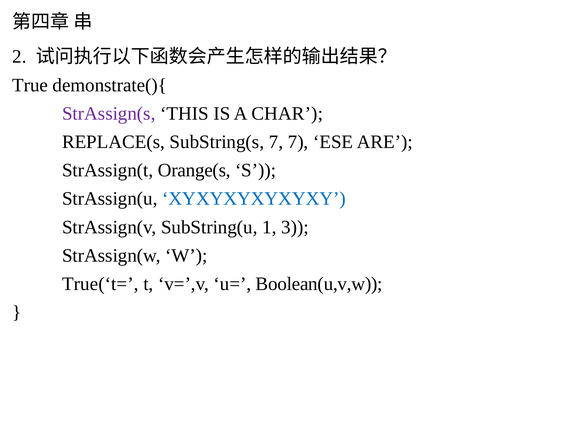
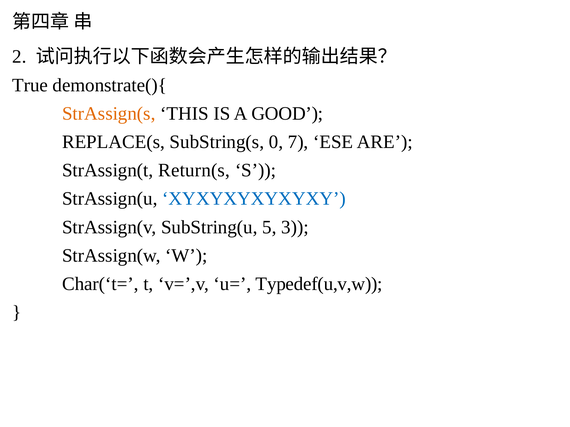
StrAssign(s colour: purple -> orange (109, 114)
CHAR: CHAR -> GOOD (287, 114)
SubString(s 7: 7 -> 0 (276, 142)
Orange(s: Orange(s -> Return(s (194, 170)
1: 1 -> 5 (269, 227)
True(‘t=: True(‘t= -> Char(‘t= (100, 284)
Boolean(u,v,w: Boolean(u,v,w -> Typedef(u,v,w (319, 284)
